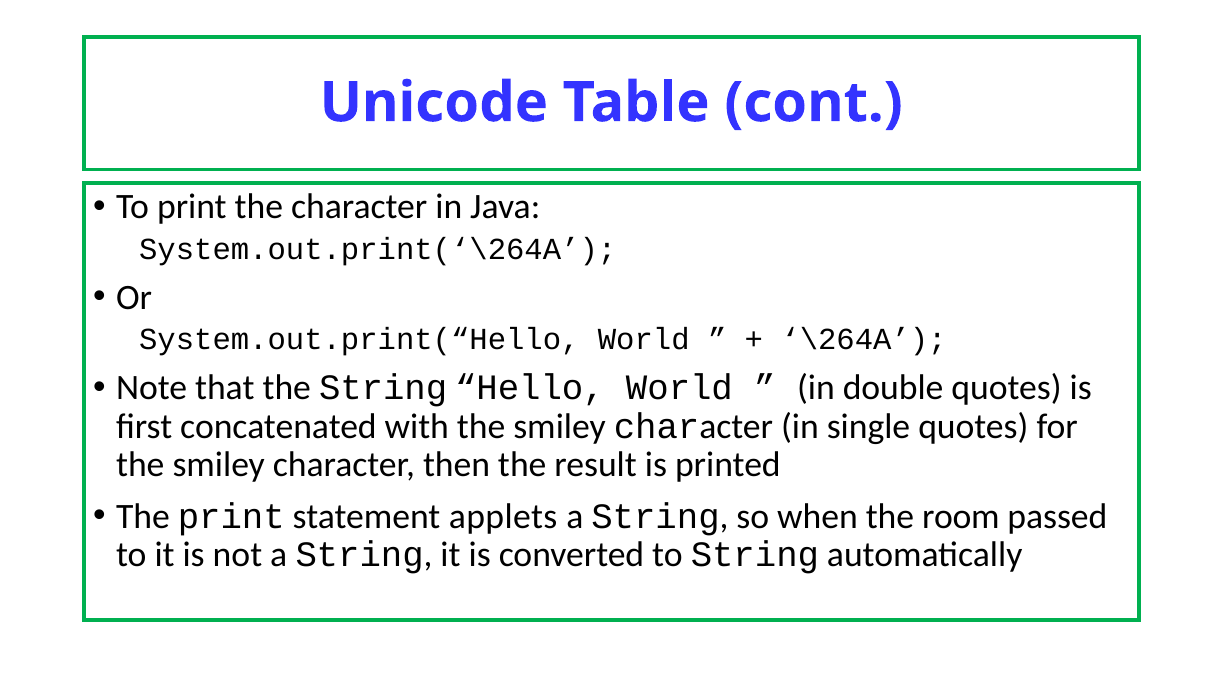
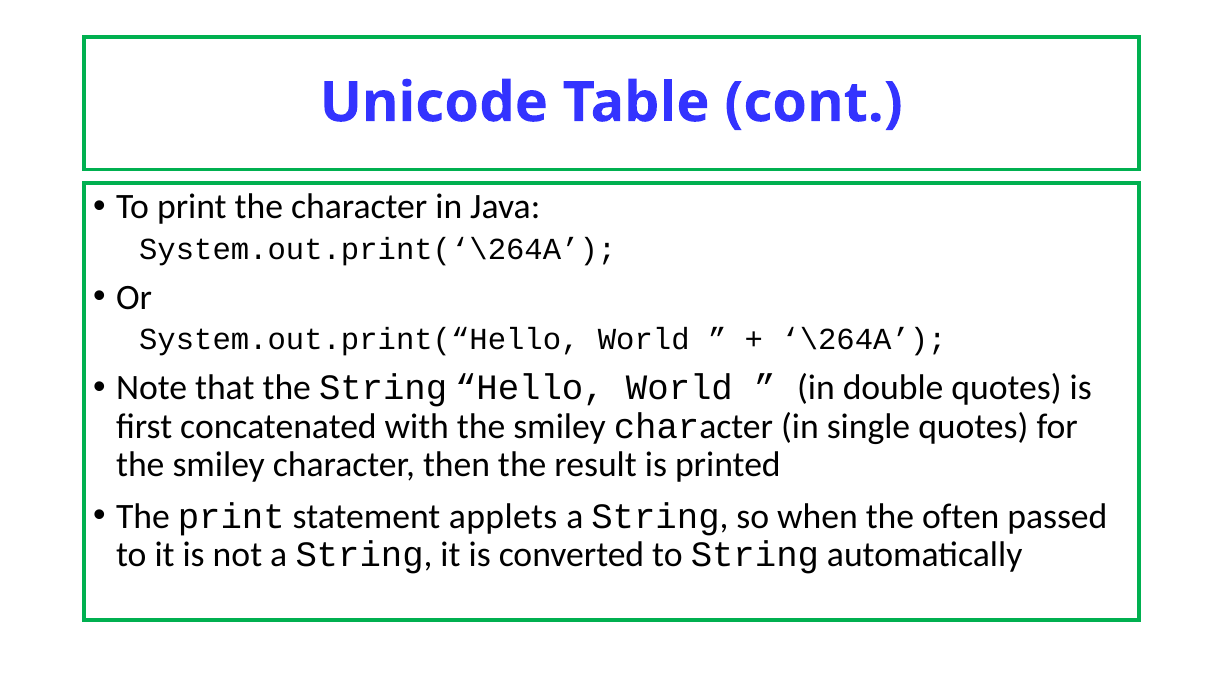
room: room -> often (961, 516)
